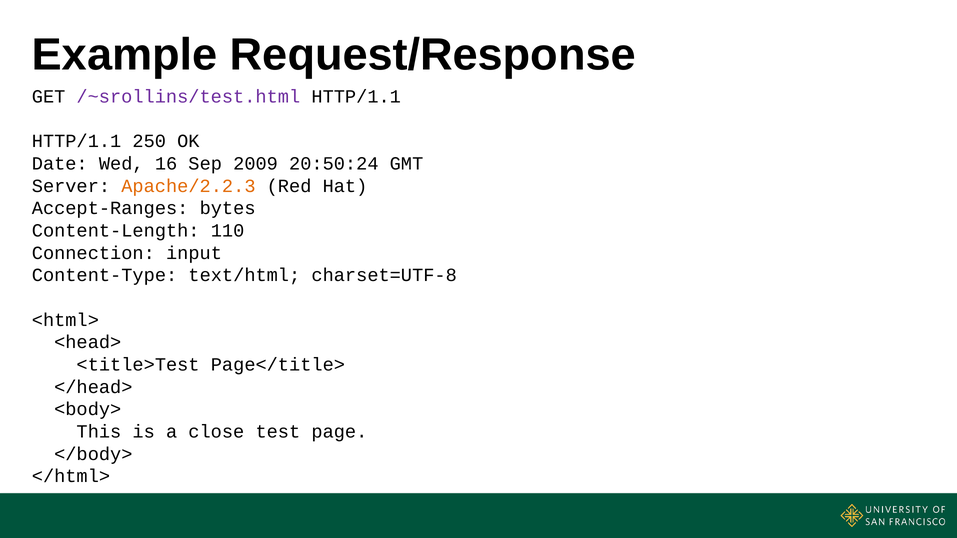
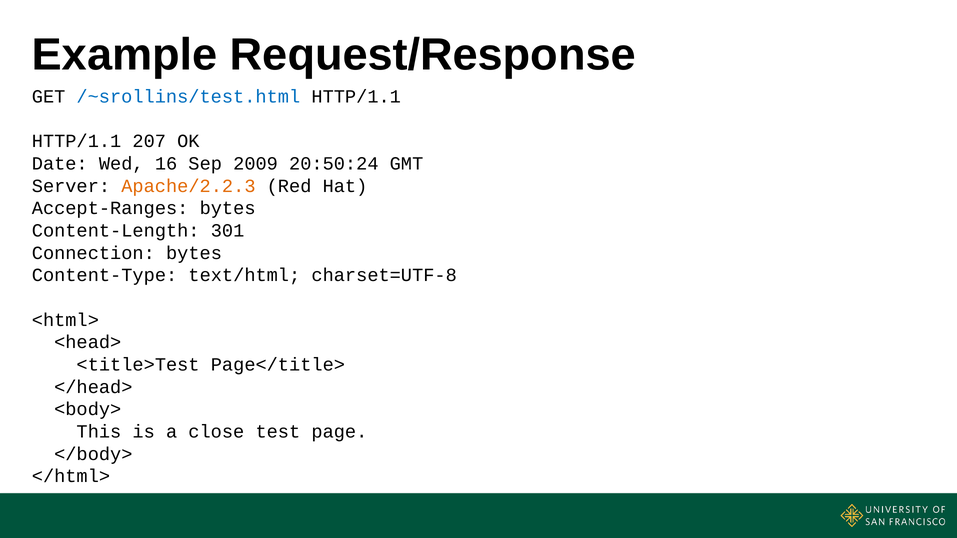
/~srollins/test.html colour: purple -> blue (188, 97)
250: 250 -> 207 (149, 141)
110: 110 -> 301 (228, 231)
Connection input: input -> bytes (194, 253)
